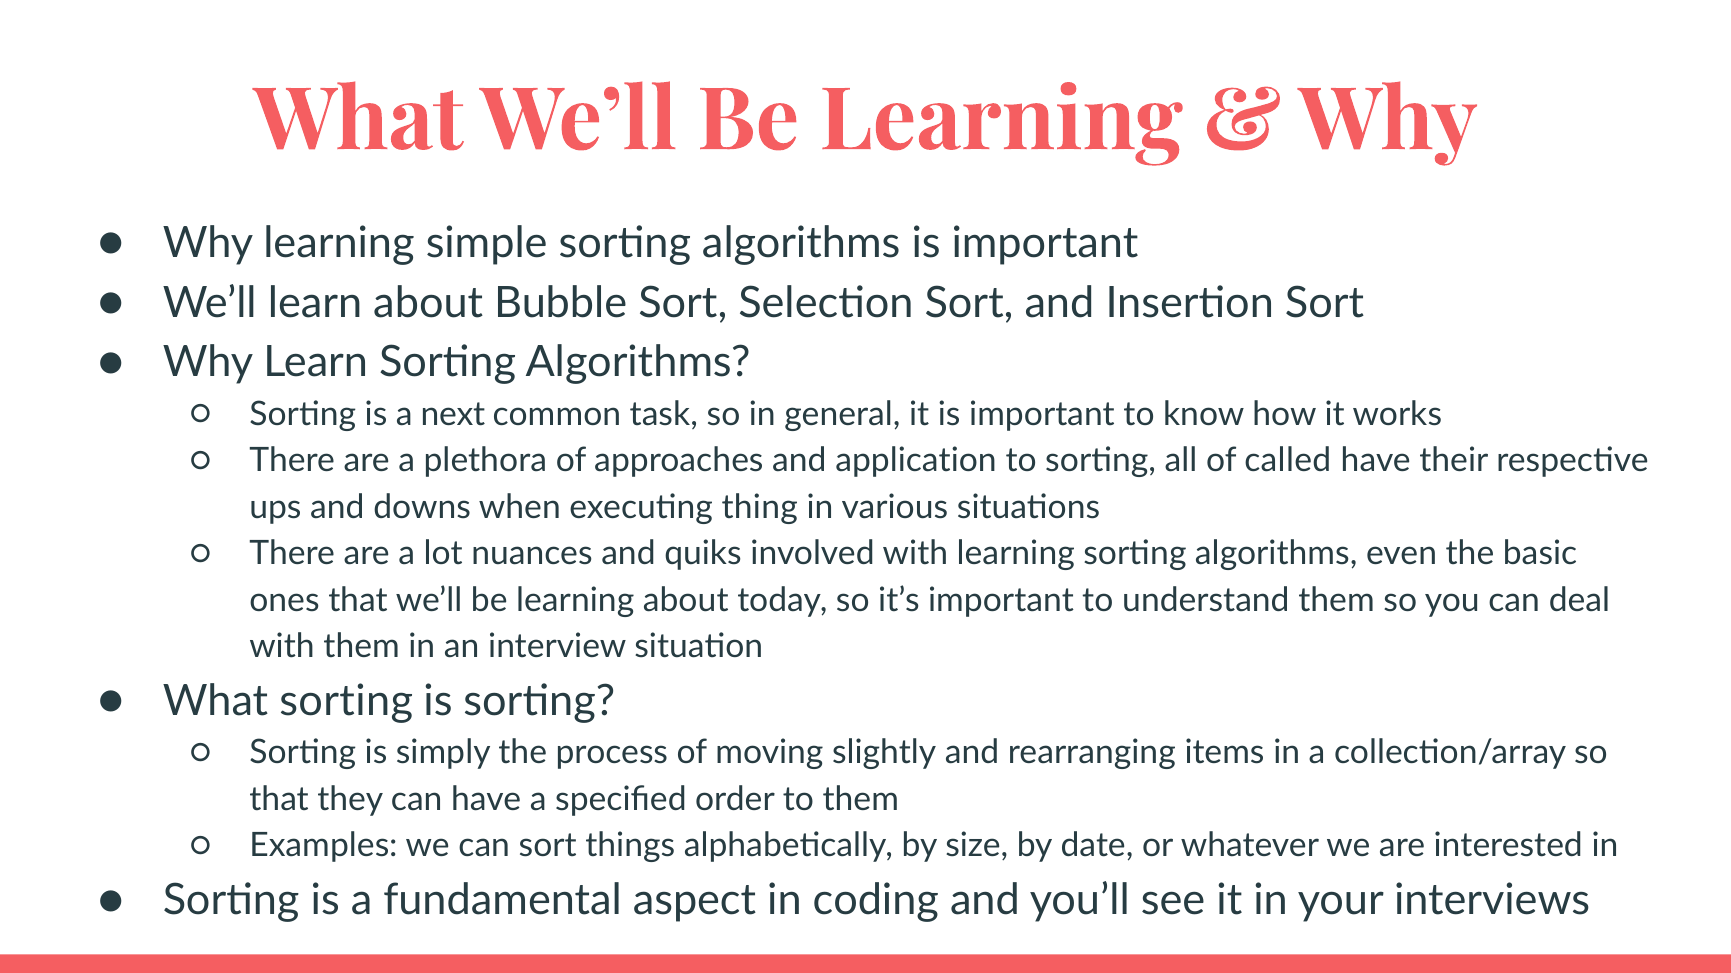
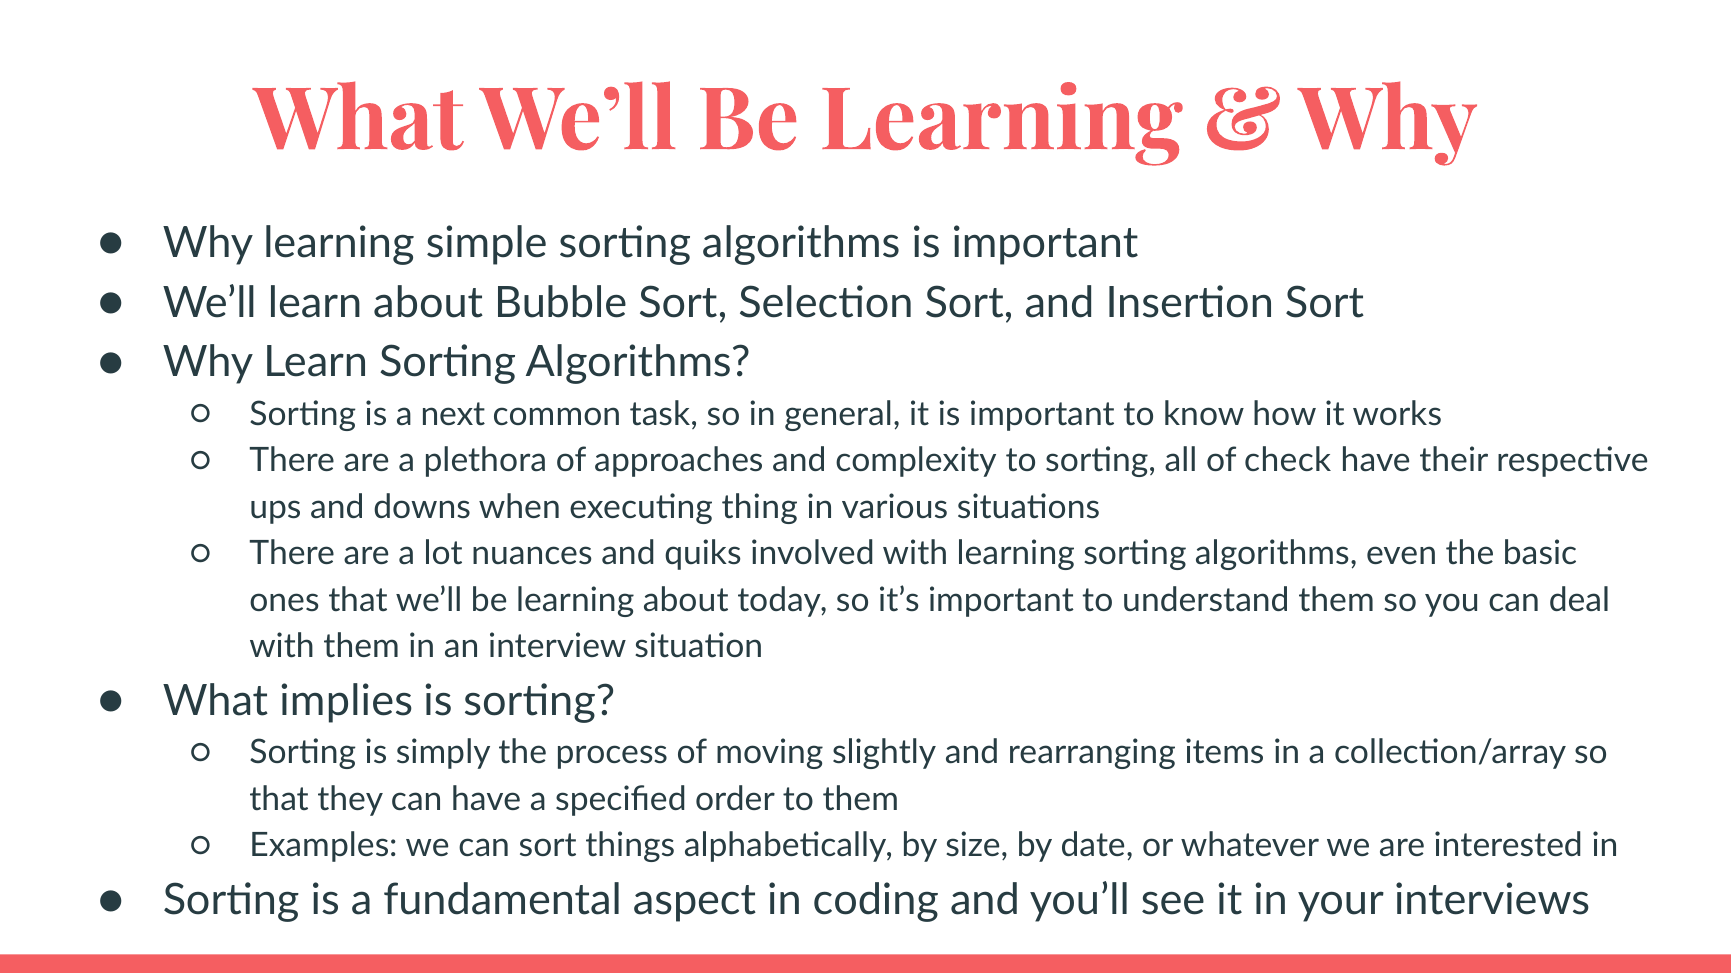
application: application -> complexity (916, 461)
called: called -> check (1288, 461)
What sorting: sorting -> implies (346, 702)
